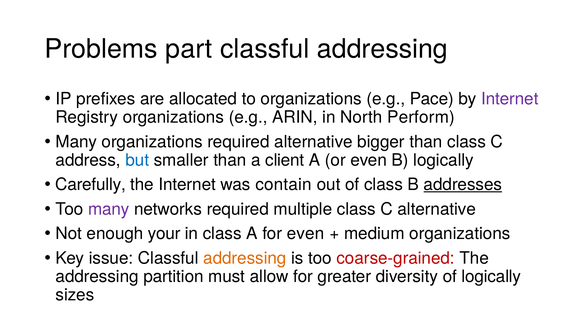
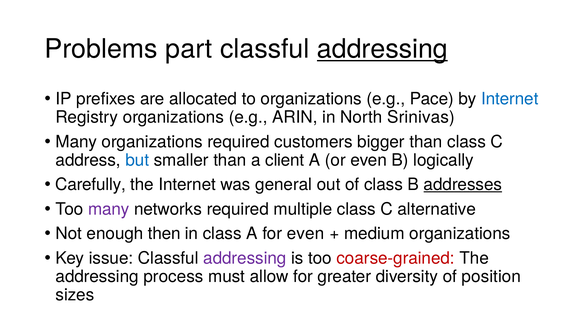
addressing underline: none -> present (382, 49)
Internet colour: purple -> blue (510, 99)
Perform: Perform -> Srinivas (421, 117)
required alternative: alternative -> customers (313, 142)
contain: contain -> general (284, 185)
your: your -> then (164, 234)
addressing colour: orange -> purple (245, 258)
partition: partition -> process (173, 277)
of logically: logically -> position (491, 277)
